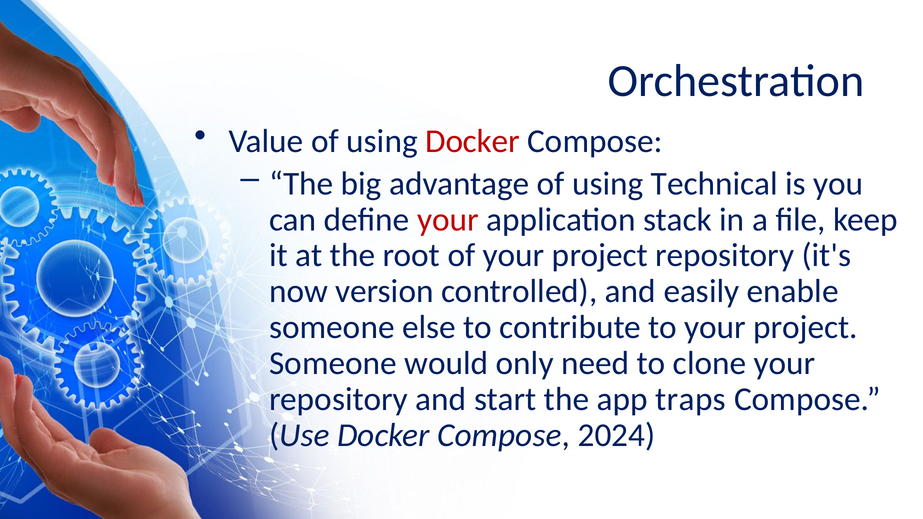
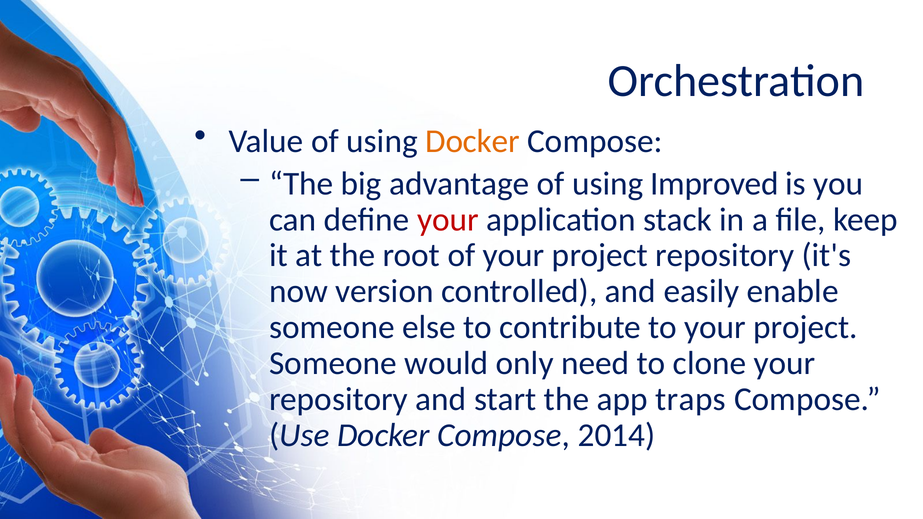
Docker colour: red -> orange (472, 141)
Technical: Technical -> Improved (714, 184)
2024: 2024 -> 2014 (616, 435)
